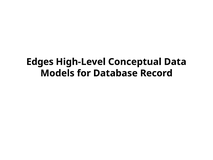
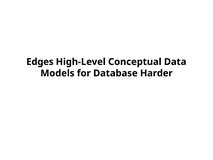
Record: Record -> Harder (156, 73)
